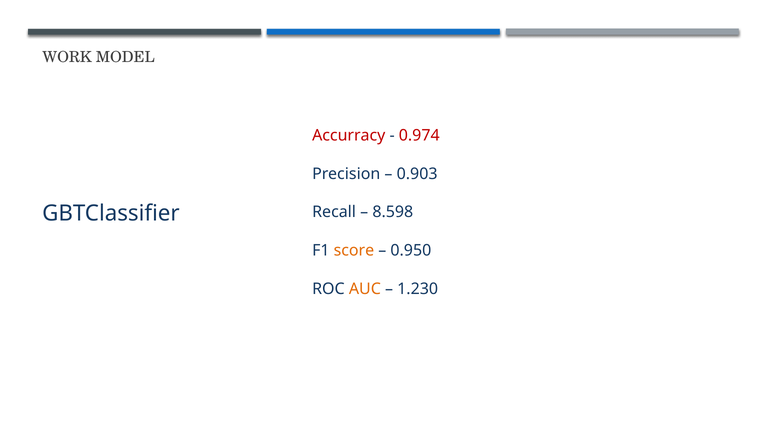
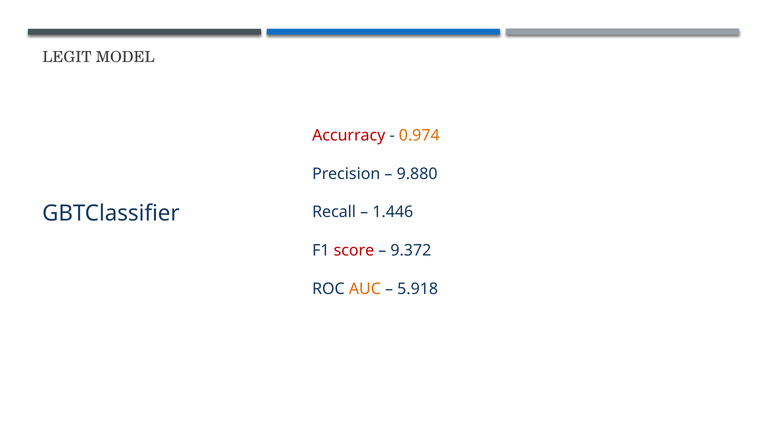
WORK: WORK -> LEGIT (67, 57)
0.974 colour: red -> orange (419, 135)
0.903: 0.903 -> 9.880 (417, 174)
8.598: 8.598 -> 1.446 (393, 212)
score colour: orange -> red (354, 250)
0.950: 0.950 -> 9.372 (411, 250)
1.230: 1.230 -> 5.918 (418, 289)
